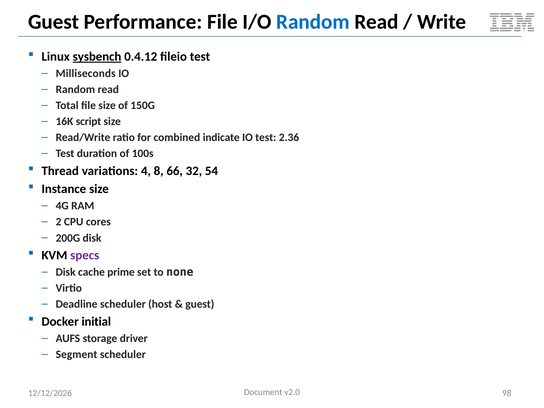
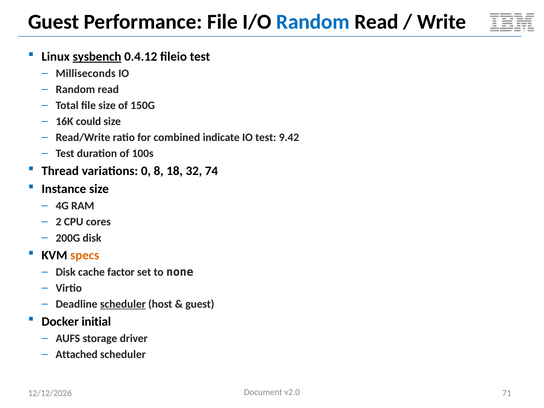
script: script -> could (89, 122)
2.36: 2.36 -> 9.42 (289, 138)
4: 4 -> 0 (146, 171)
66: 66 -> 18 (175, 171)
54: 54 -> 74 (211, 171)
specs colour: purple -> orange (85, 255)
prime: prime -> factor (121, 272)
scheduler underline: none -> present (123, 304)
Segment: Segment -> Attached (77, 354)
98: 98 -> 71 (507, 393)
